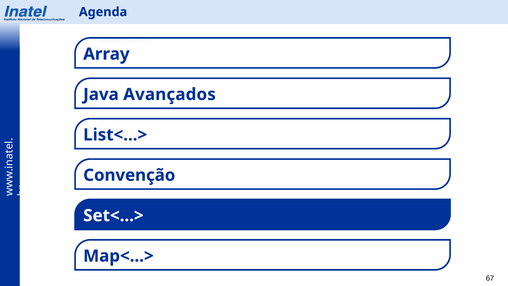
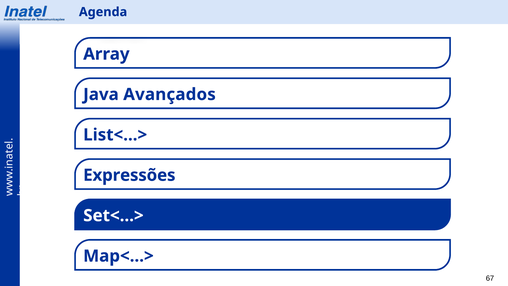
Convenção: Convenção -> Expressões (129, 175)
